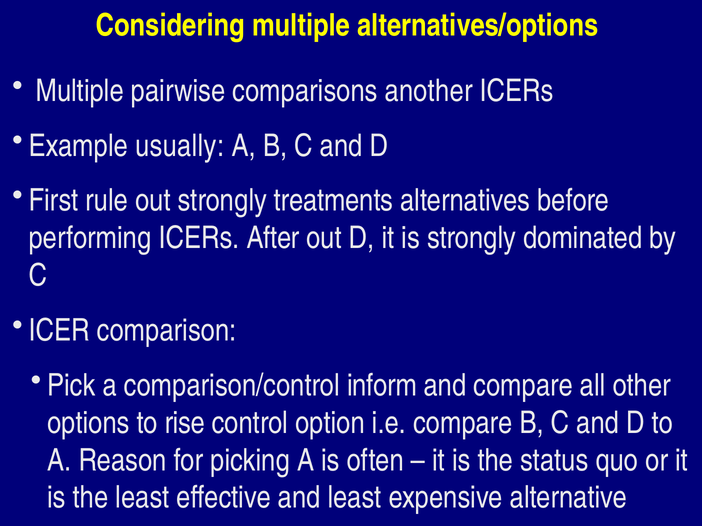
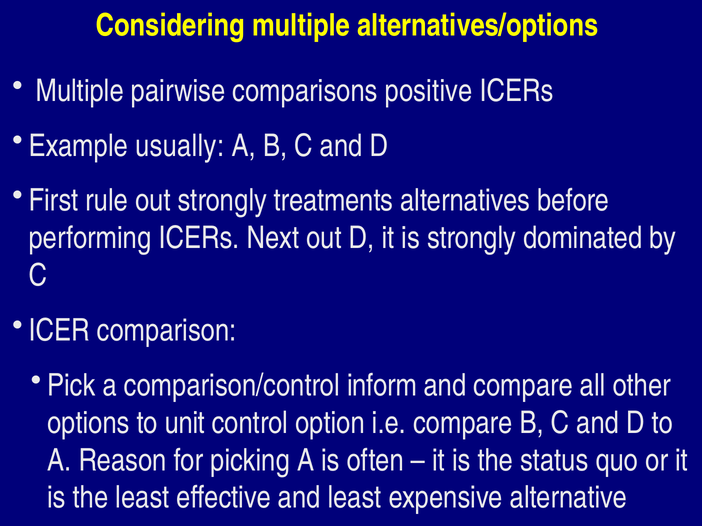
another: another -> positive (429, 91)
After: After -> Next (273, 238)
rise: rise -> unit (185, 423)
